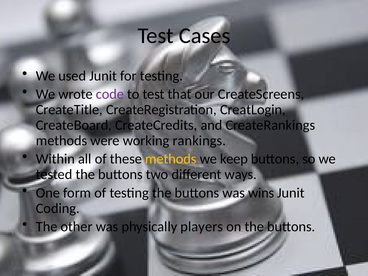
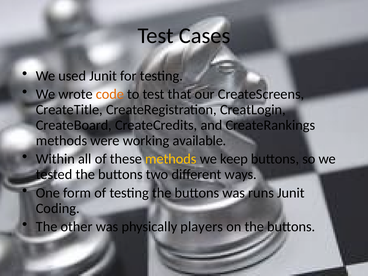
code colour: purple -> orange (110, 94)
rankings: rankings -> available (199, 141)
wins: wins -> runs (261, 193)
